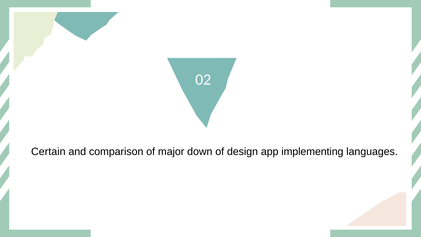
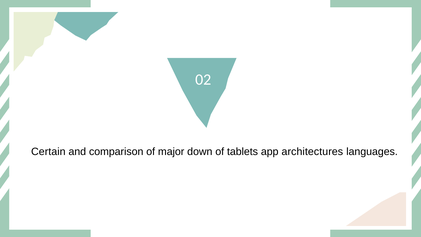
design: design -> tablets (243, 152)
implementing: implementing -> architectures (312, 152)
